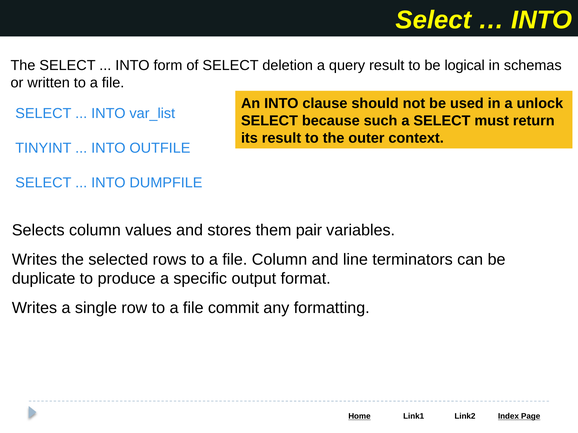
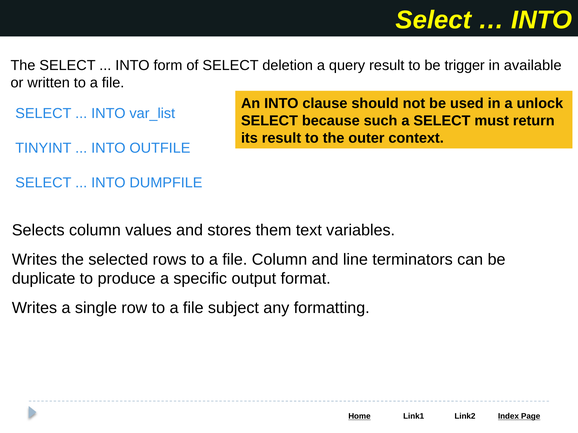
logical: logical -> trigger (465, 65)
schemas: schemas -> available (533, 65)
pair: pair -> text (309, 230)
commit: commit -> subject (233, 308)
